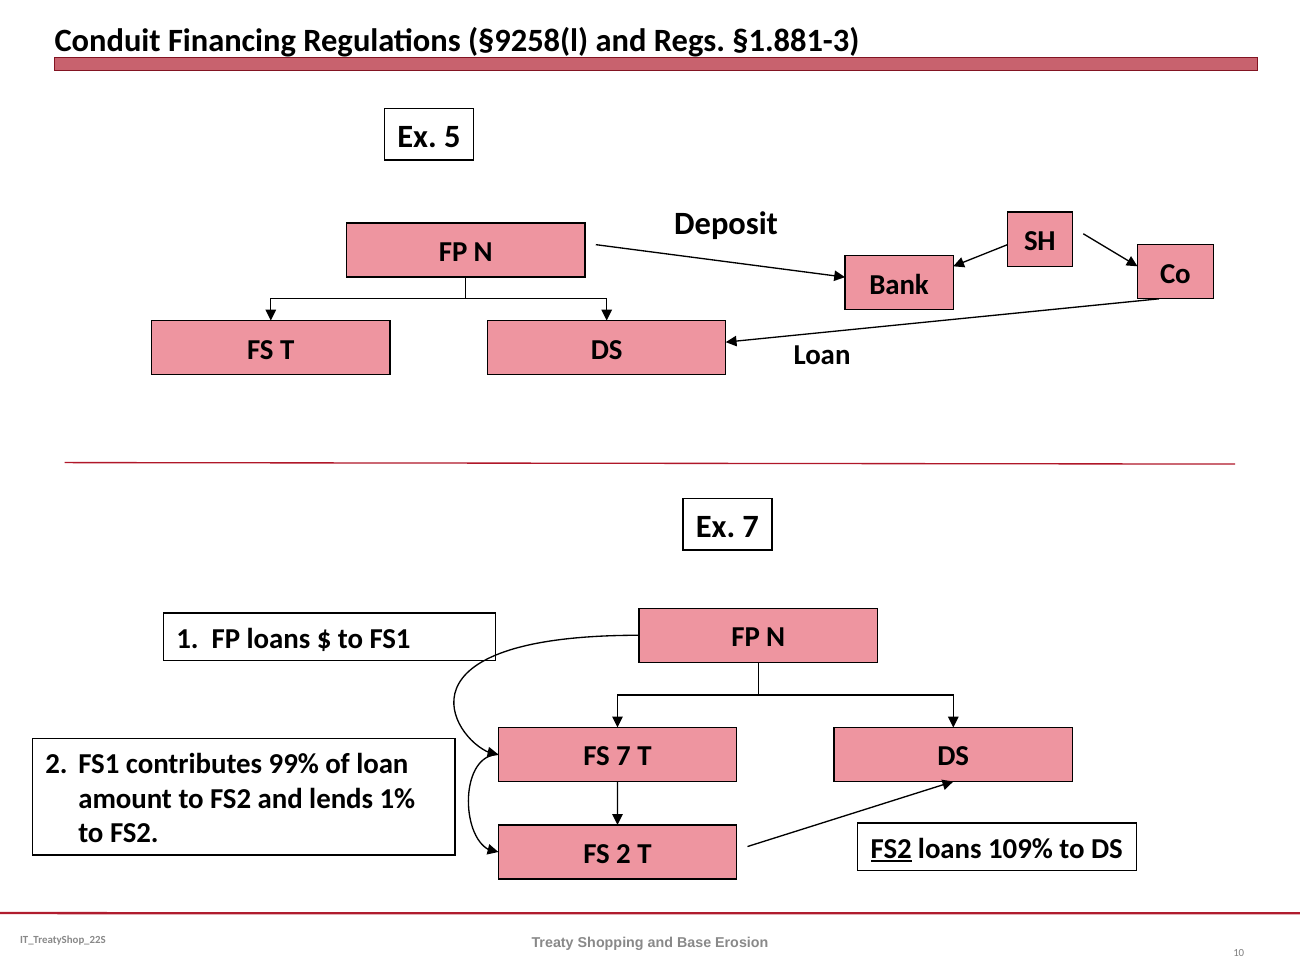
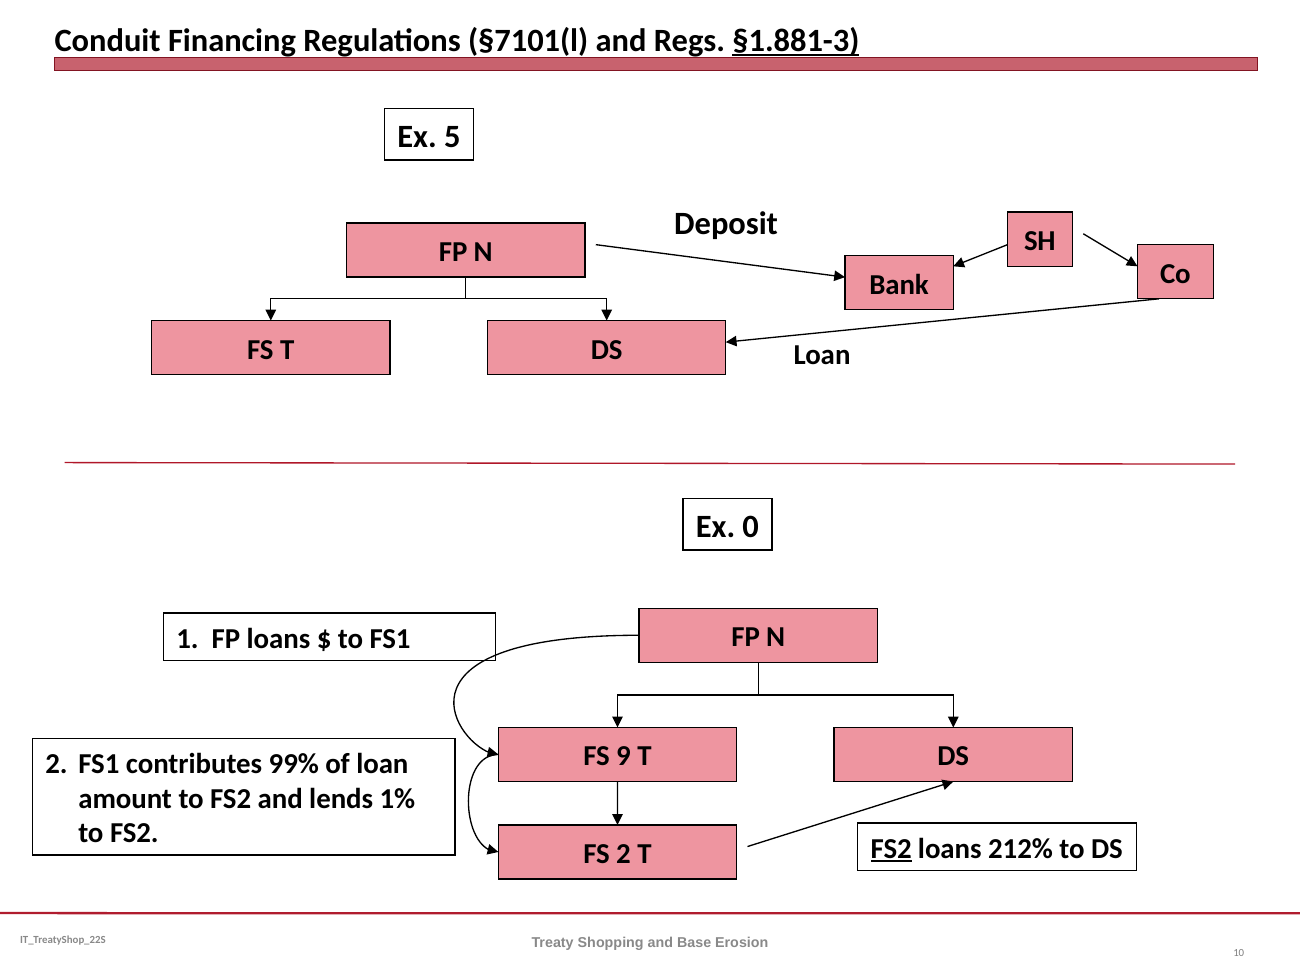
§9258(l: §9258(l -> §7101(l (528, 41)
§1.881-3 underline: none -> present (796, 41)
Ex 7: 7 -> 0 (751, 526)
7: 7 -> 9 (624, 756)
109%: 109% -> 212% (1020, 849)
